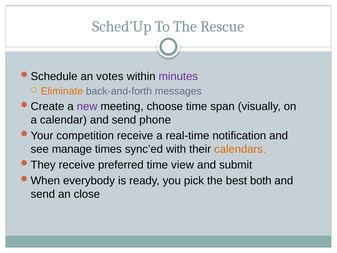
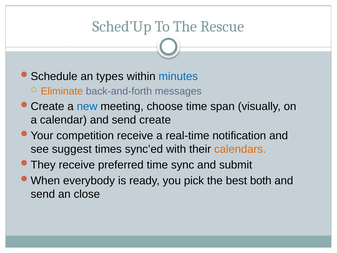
votes: votes -> types (110, 76)
minutes colour: purple -> blue (178, 76)
new colour: purple -> blue (87, 106)
phone: phone -> create (155, 120)
manage: manage -> suggest (72, 149)
view: view -> sync (183, 165)
